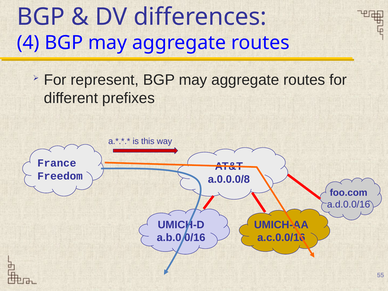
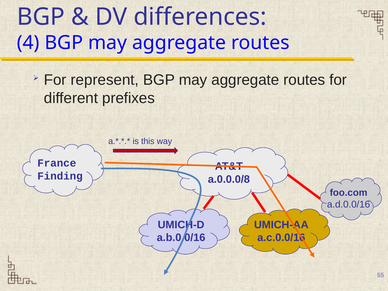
Freedom: Freedom -> Finding (60, 176)
